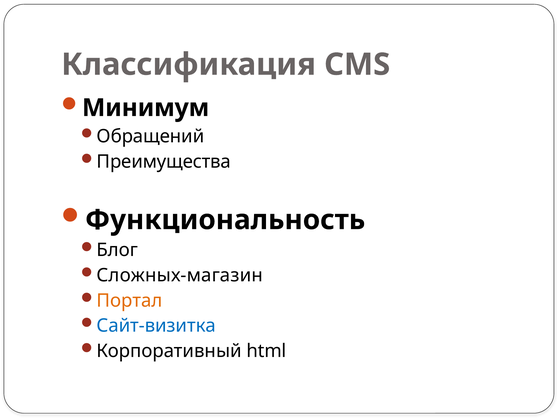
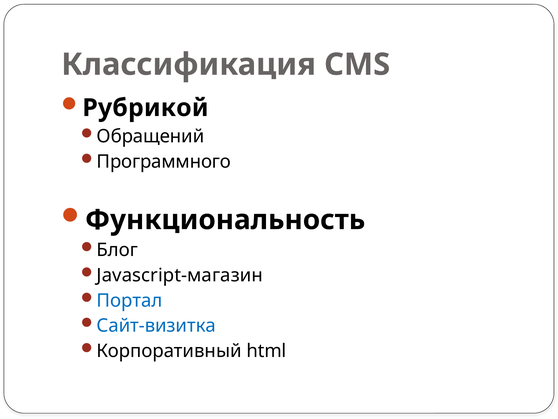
Минимум: Минимум -> Рубрикой (145, 108)
Преимущества: Преимущества -> Программного (164, 161)
Сложных-магазин: Сложных-магазин -> Javascript-магазин (180, 275)
Портал colour: orange -> blue (129, 300)
